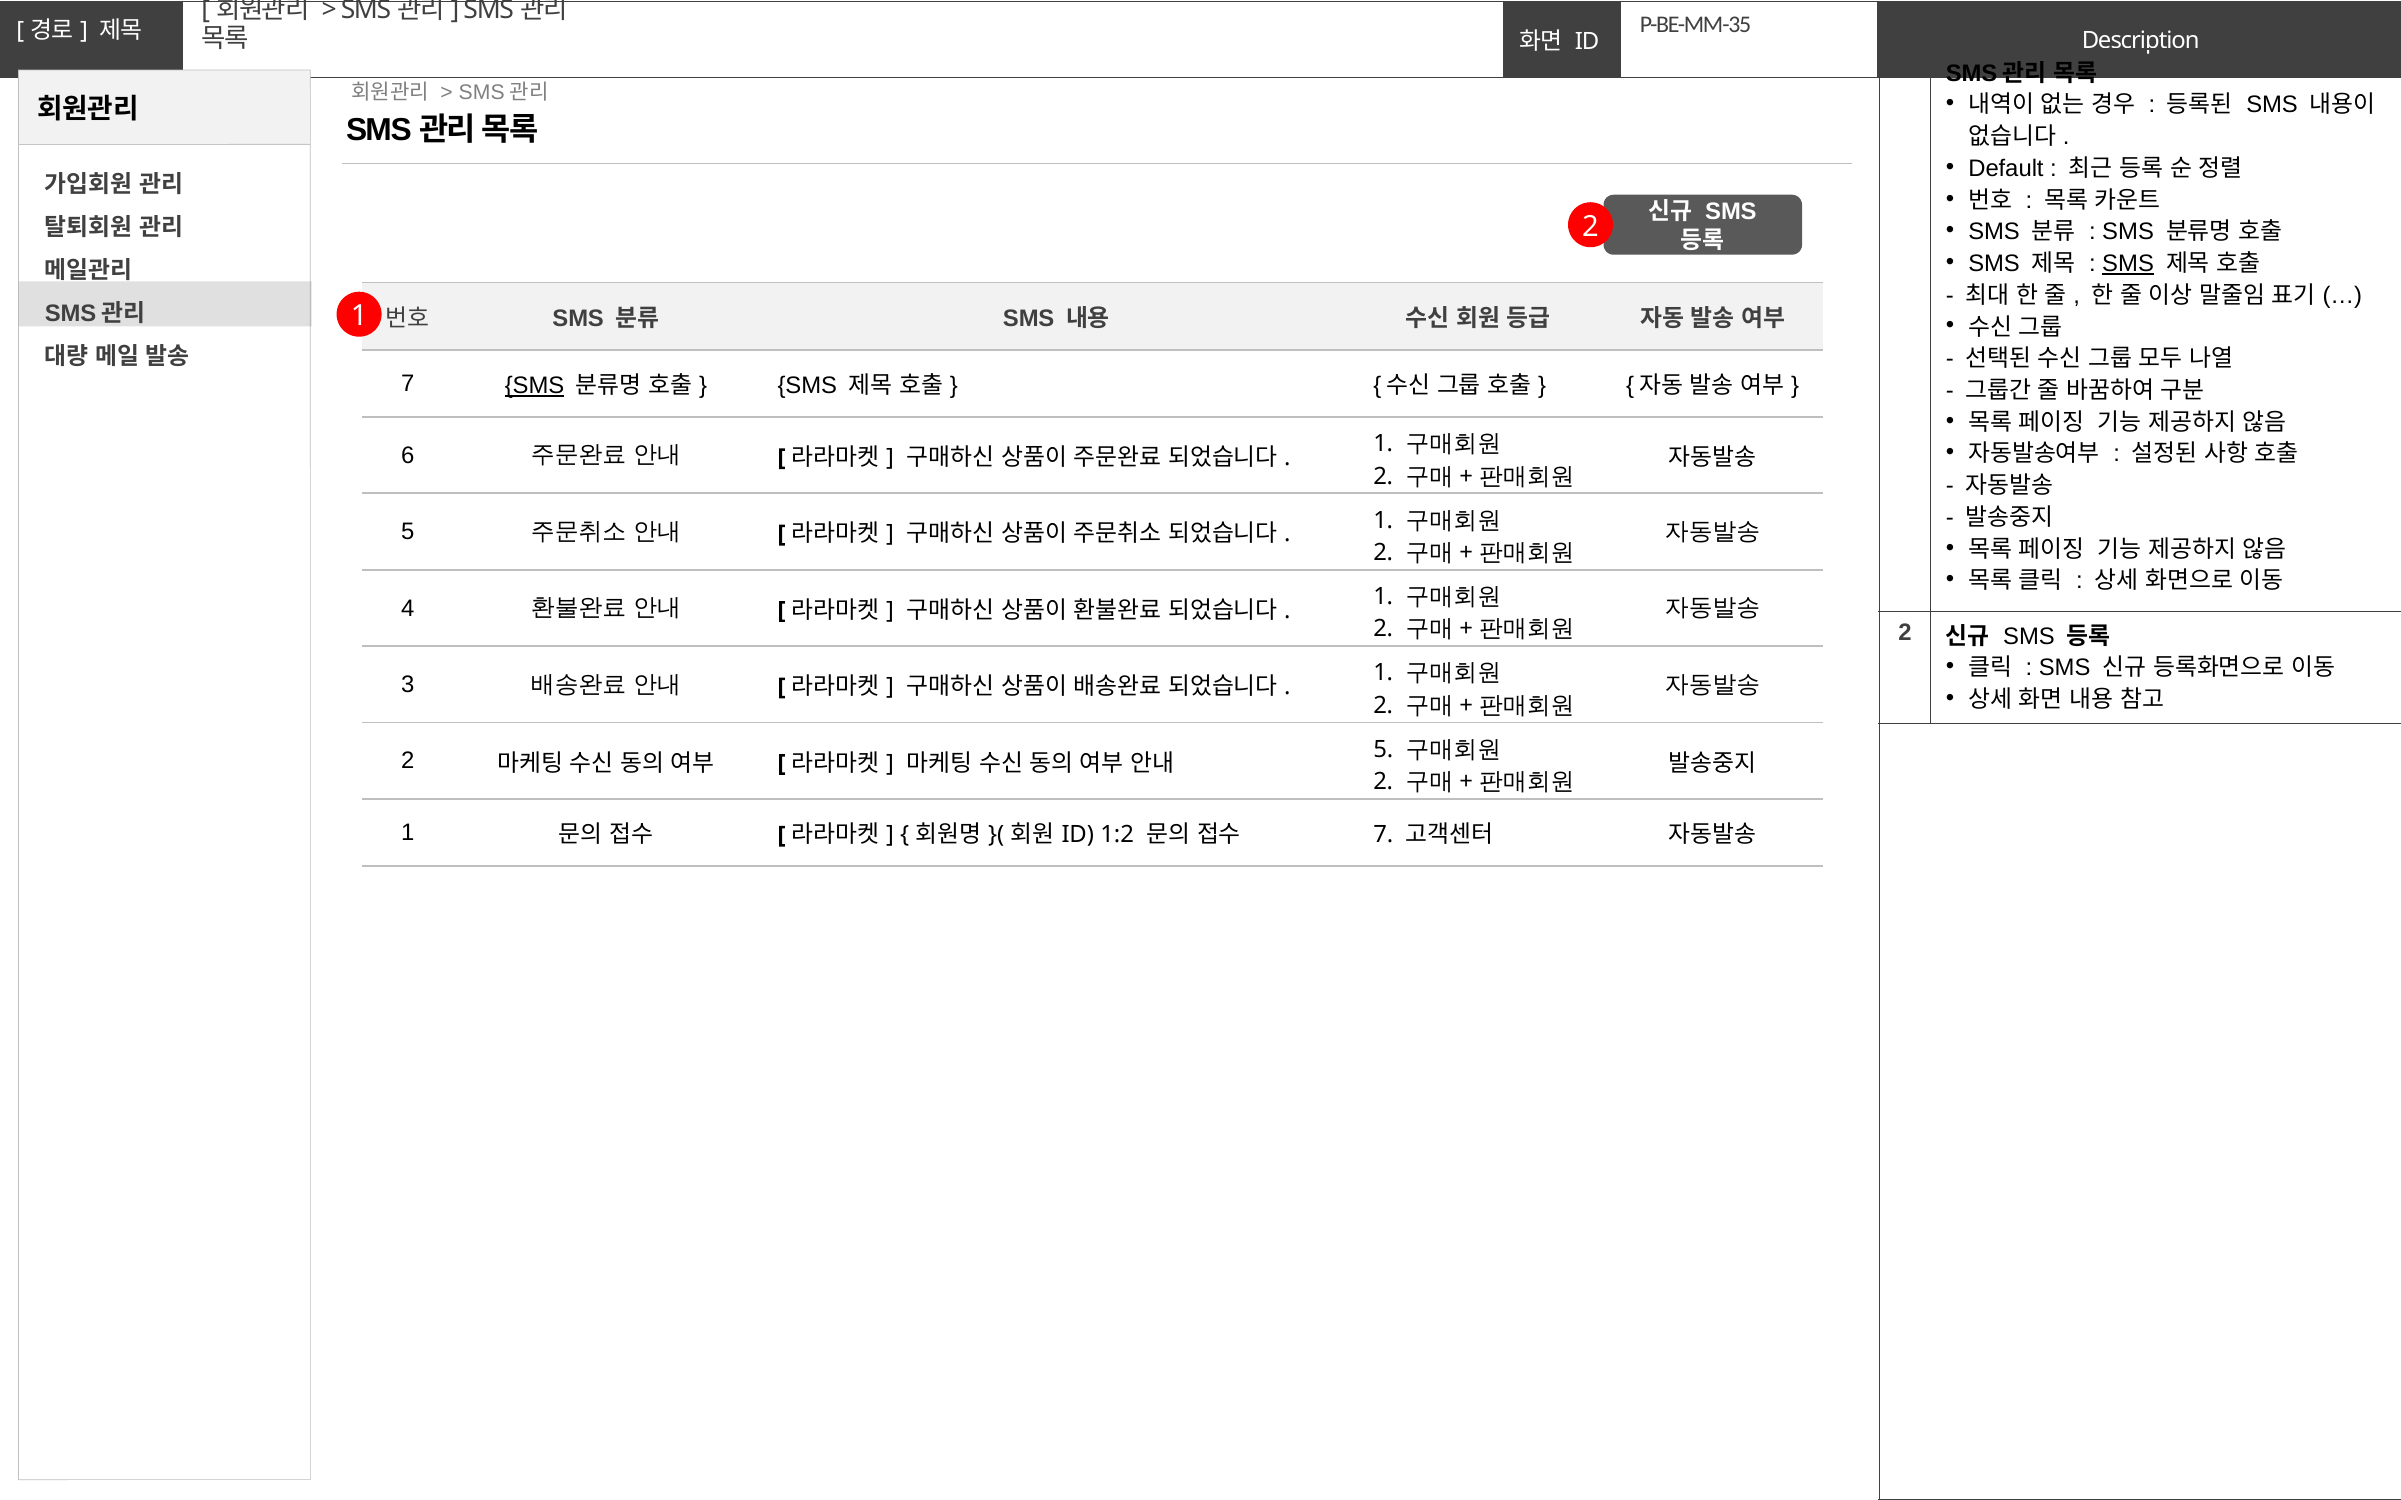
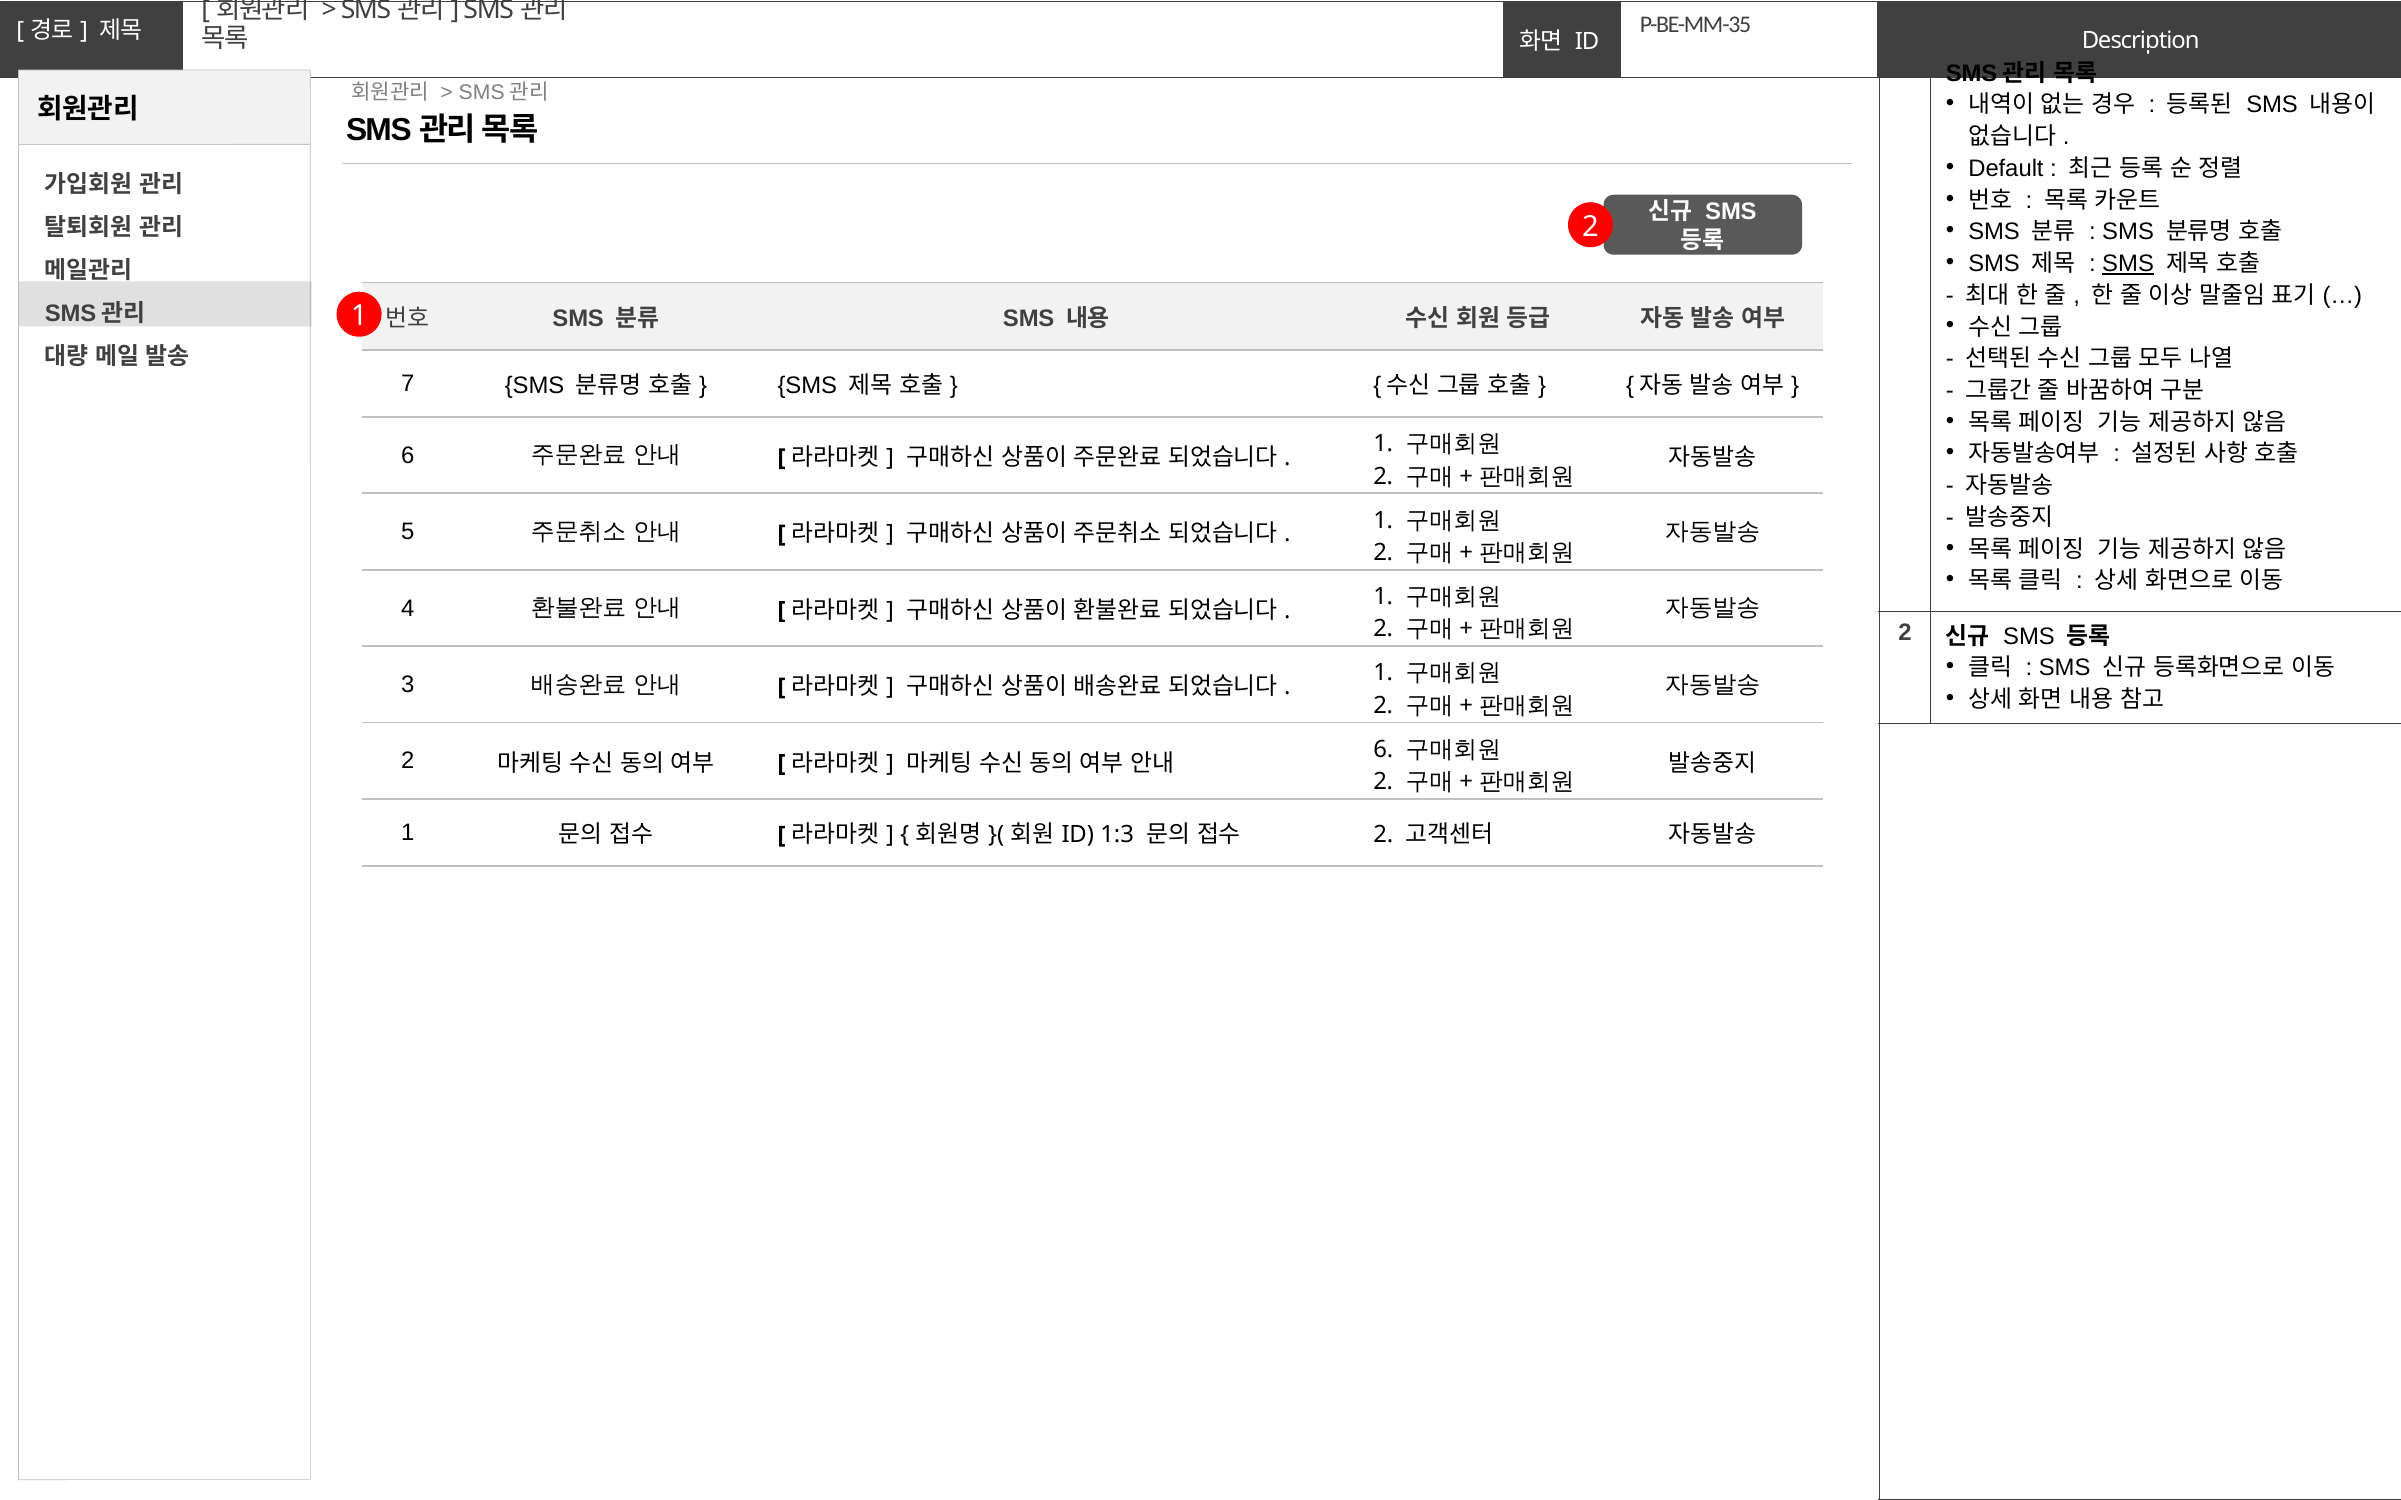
SMS underline: present -> none (535, 386)
5: 5 -> 6 (1383, 750)
1:2: 1:2 -> 1:3 (1117, 835)
7: 7 -> 2 (1383, 835)
